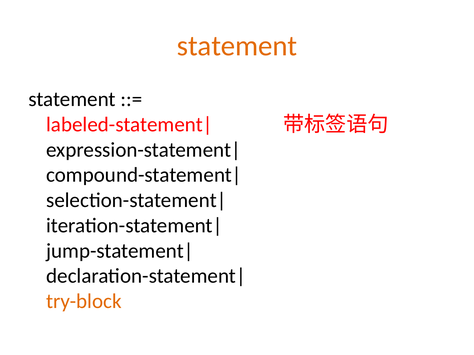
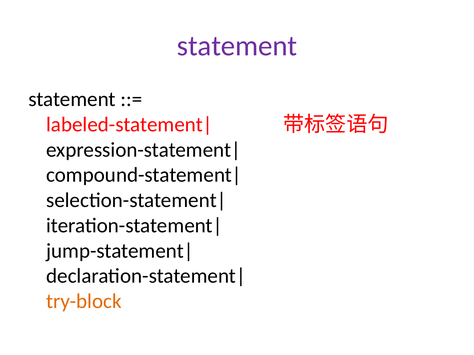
statement colour: orange -> purple (237, 46)
